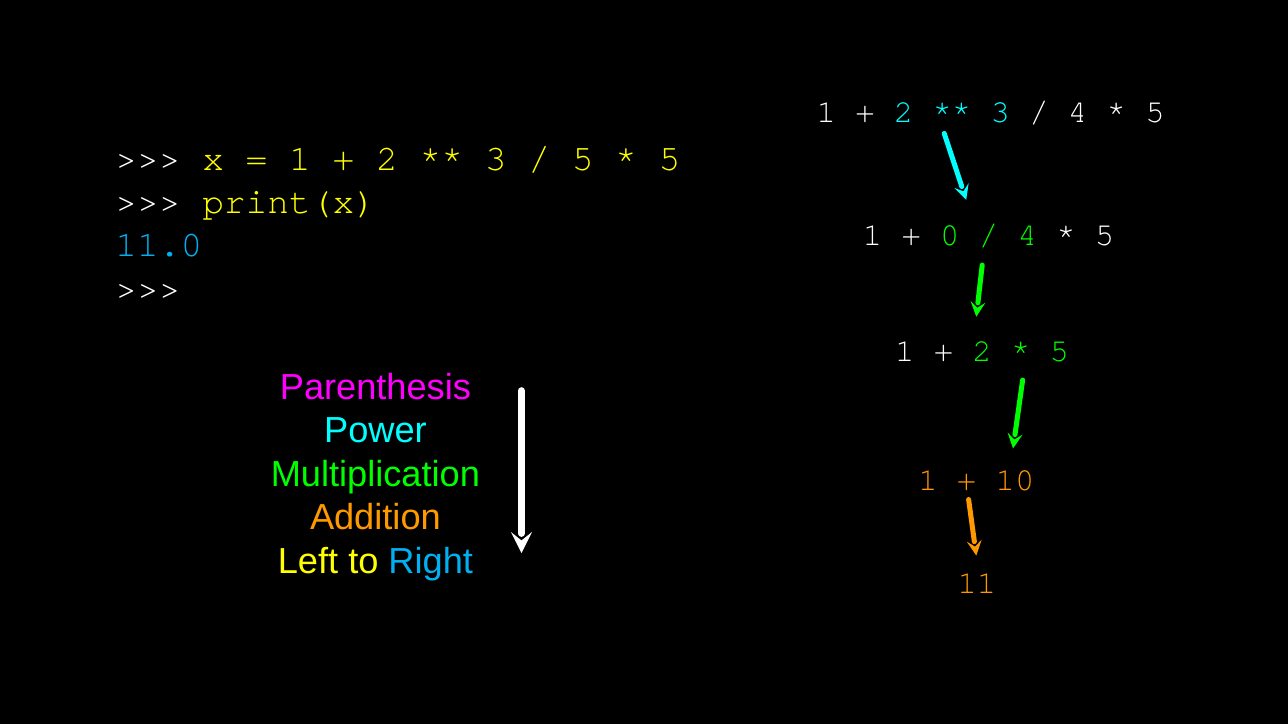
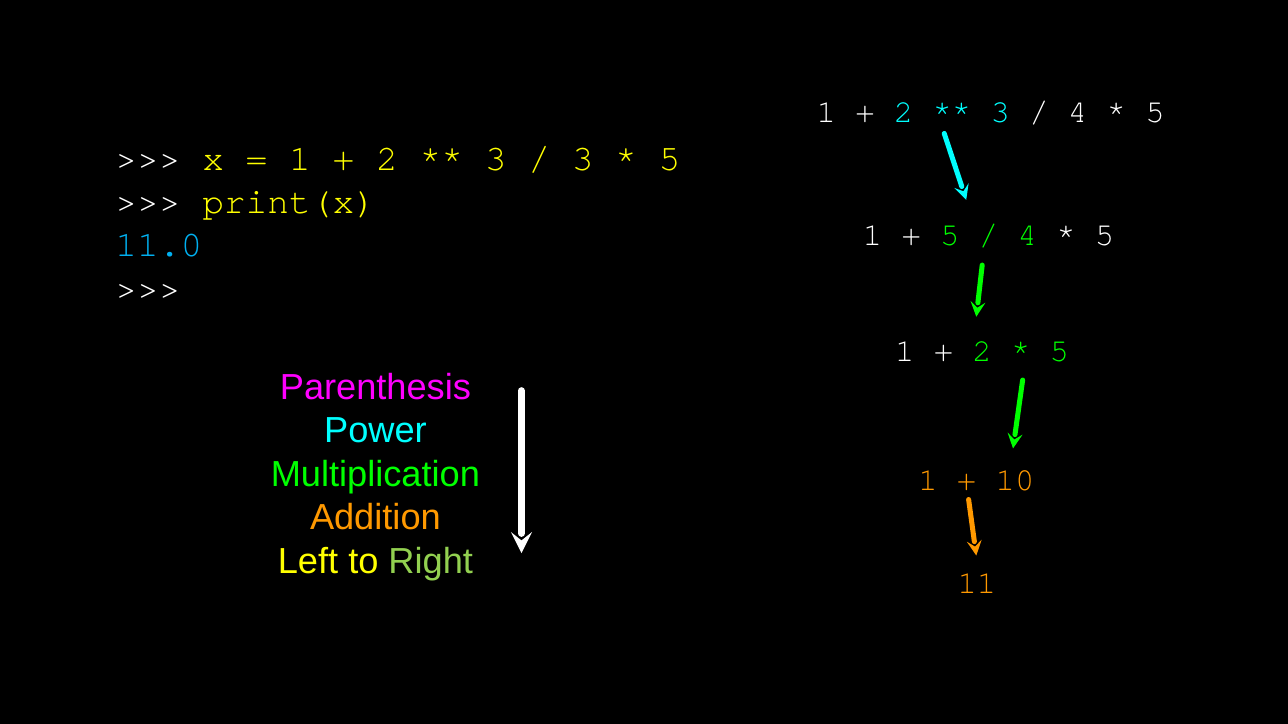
5: 5 -> 3 (583, 158)
0: 0 -> 5 (950, 235)
Right colour: light blue -> light green (431, 562)
